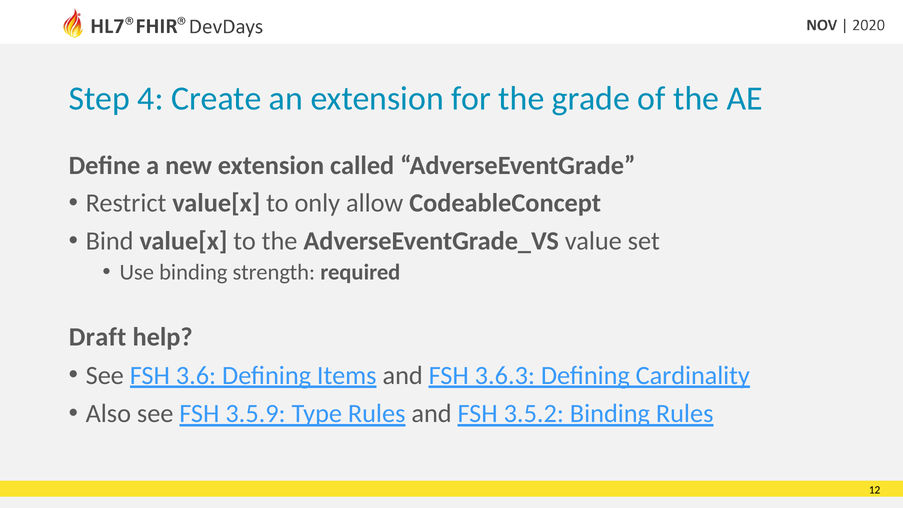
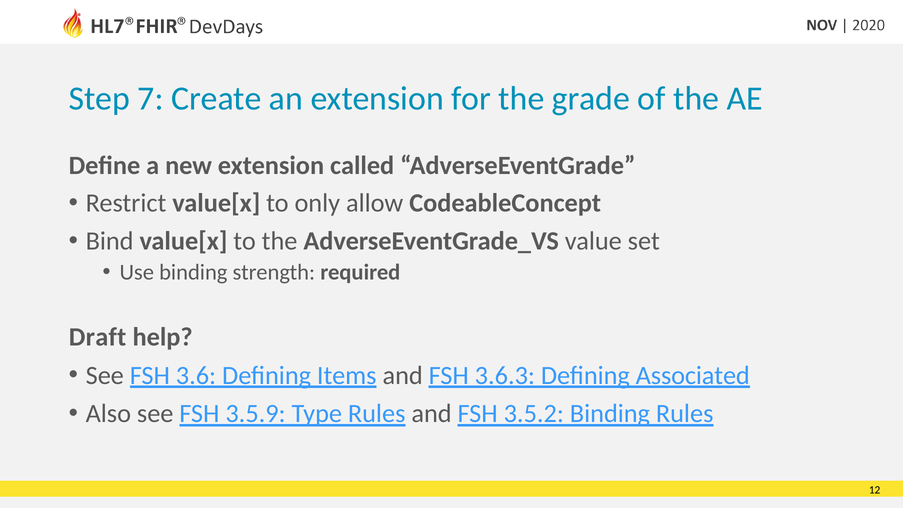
4: 4 -> 7 (151, 99)
Cardinality: Cardinality -> Associated (693, 375)
